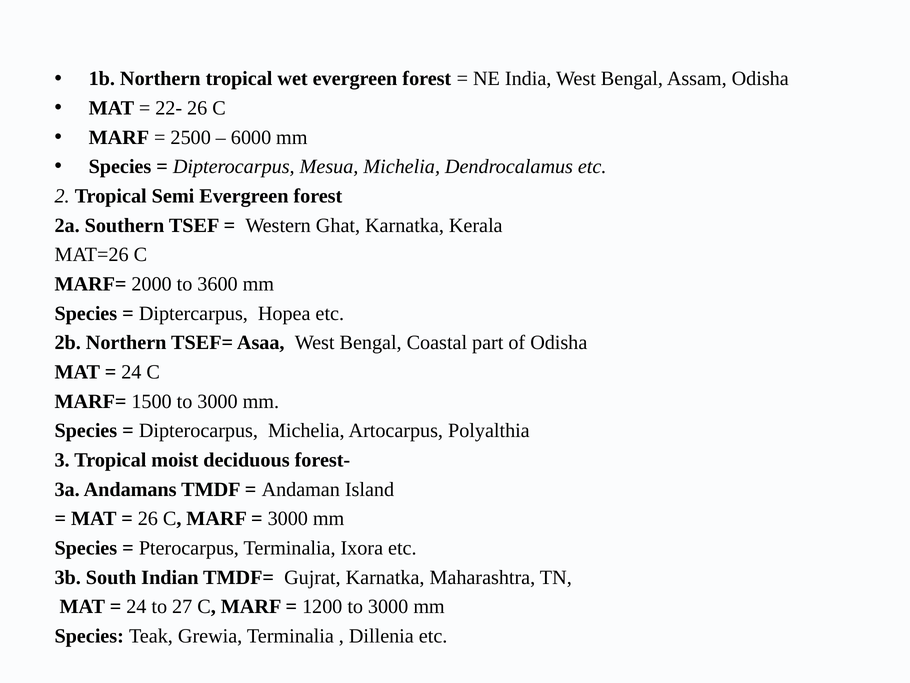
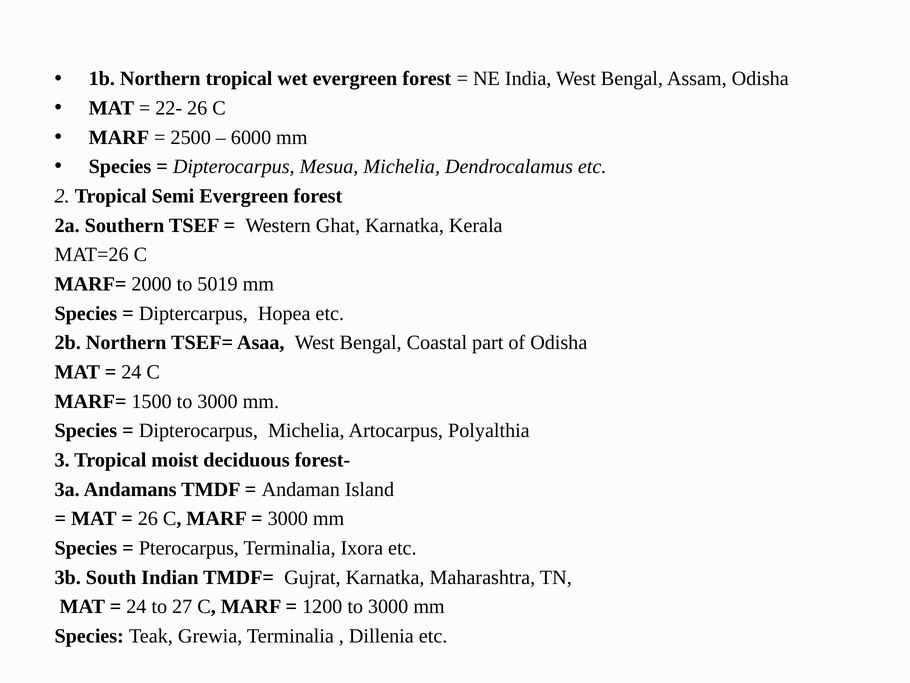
3600: 3600 -> 5019 (218, 284)
